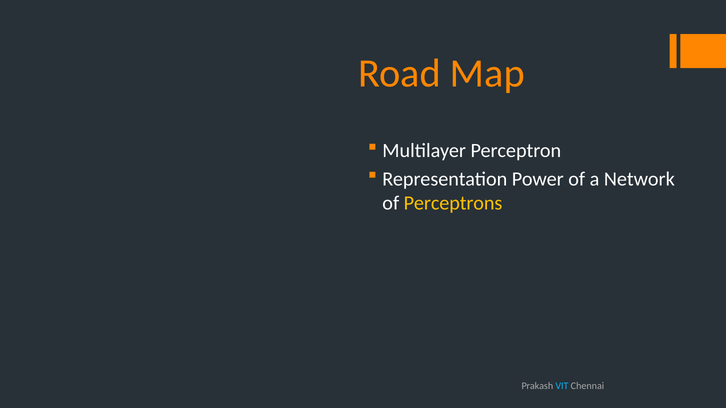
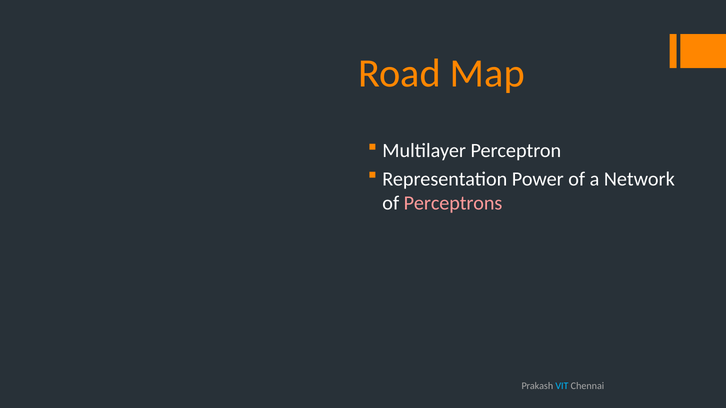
Perceptrons colour: yellow -> pink (453, 203)
